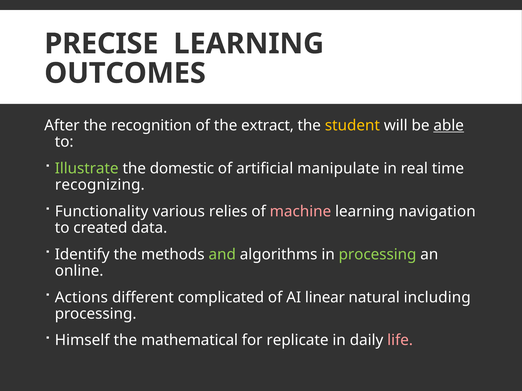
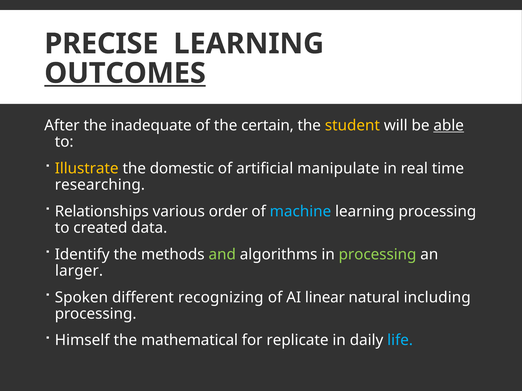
OUTCOMES underline: none -> present (125, 73)
recognition: recognition -> inadequate (151, 126)
extract: extract -> certain (267, 126)
Illustrate colour: light green -> yellow (87, 169)
recognizing: recognizing -> researching (100, 185)
Functionality: Functionality -> Relationships (102, 212)
relies: relies -> order (228, 212)
machine colour: pink -> light blue (300, 212)
learning navigation: navigation -> processing (437, 212)
online: online -> larger (79, 271)
Actions: Actions -> Spoken (81, 298)
complicated: complicated -> recognizing (221, 298)
life colour: pink -> light blue (400, 341)
